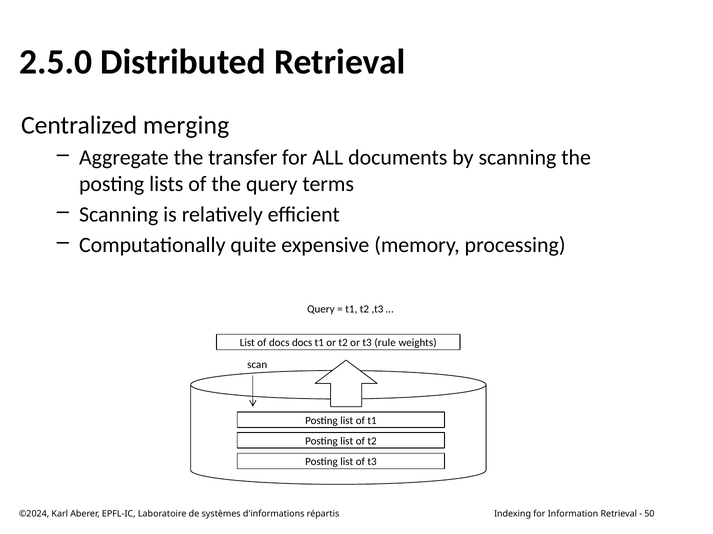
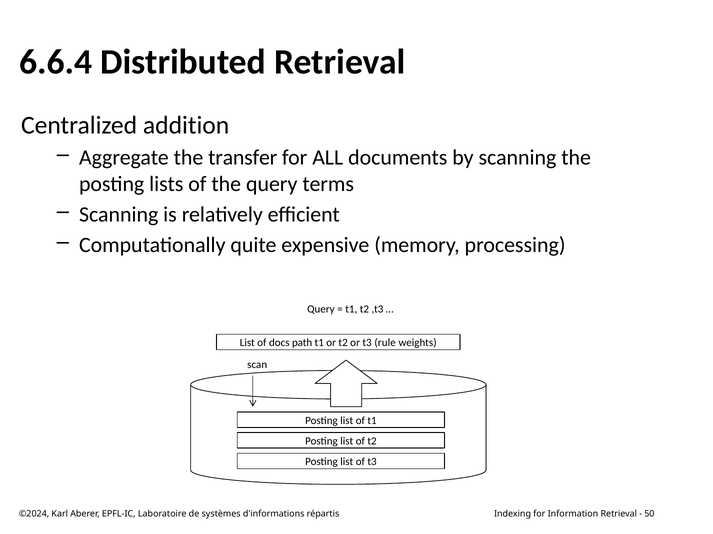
2.5.0: 2.5.0 -> 6.6.4 (56, 62)
merging: merging -> addition (186, 125)
docs docs: docs -> path (302, 343)
